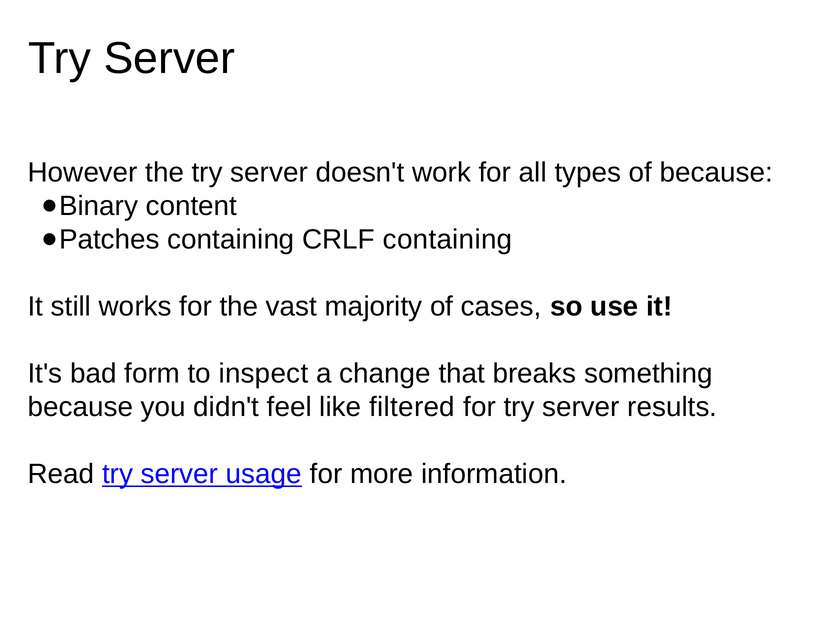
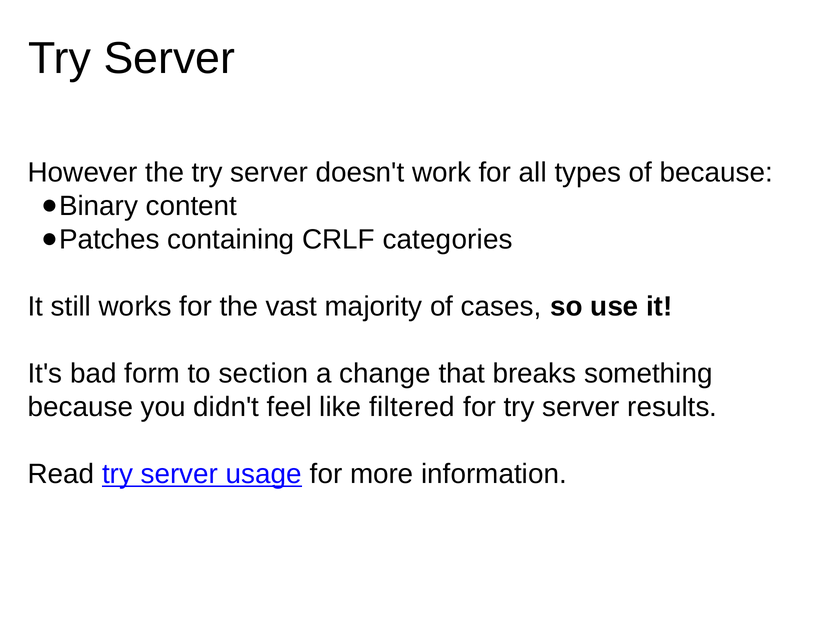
CRLF containing: containing -> categories (448, 239)
inspect: inspect -> section (263, 373)
